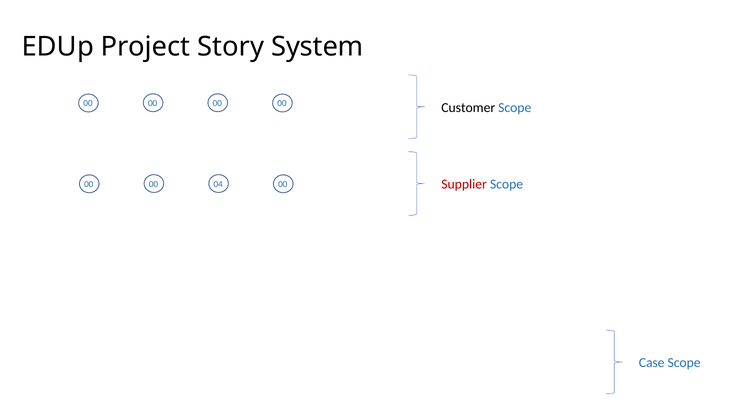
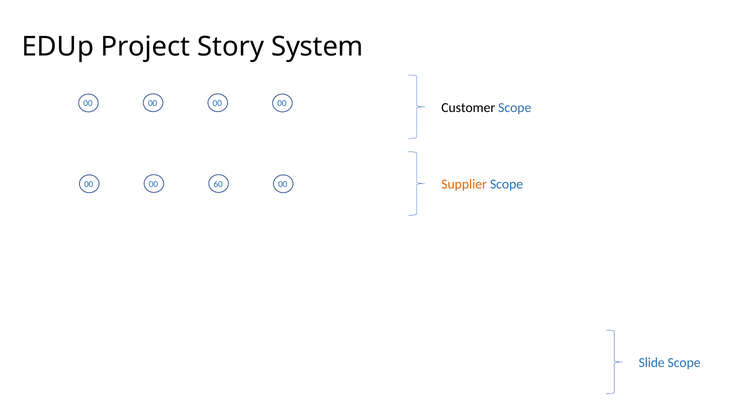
04: 04 -> 60 (218, 184)
Supplier colour: red -> orange (464, 184)
Case: Case -> Slide (652, 362)
